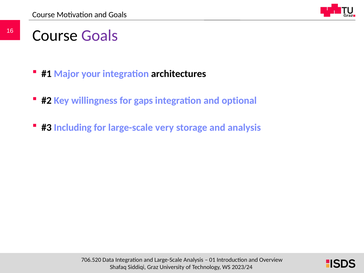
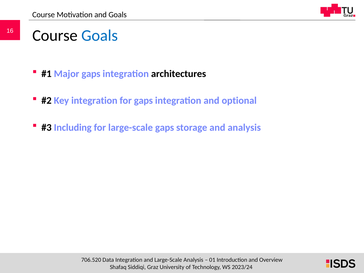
Goals colour: purple -> blue (100, 36)
Major your: your -> gaps (91, 74)
Key willingness: willingness -> integration (94, 101)
large-scale very: very -> gaps (165, 128)
